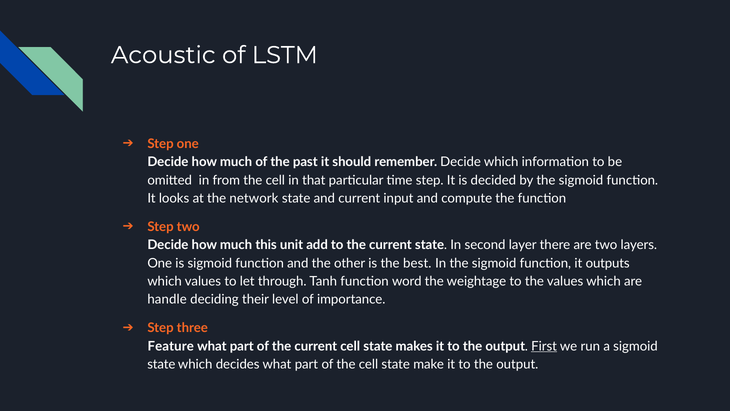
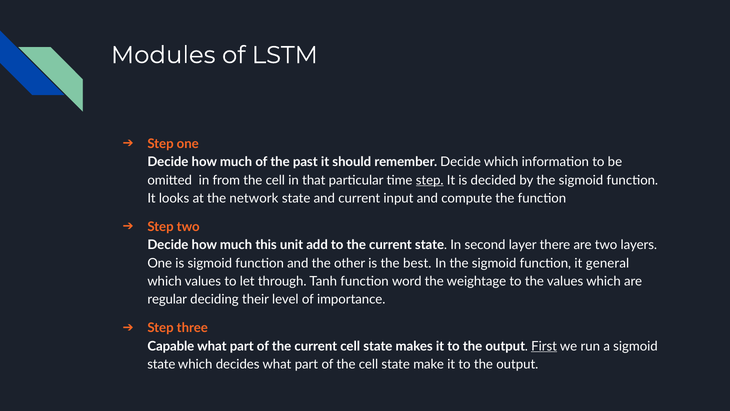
Acoustic: Acoustic -> Modules (163, 55)
step underline: none -> present (430, 180)
outputs: outputs -> general (608, 263)
handle: handle -> regular (167, 299)
Feature: Feature -> Capable (171, 346)
